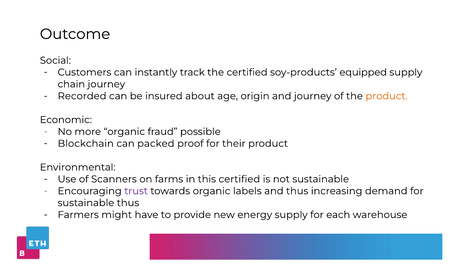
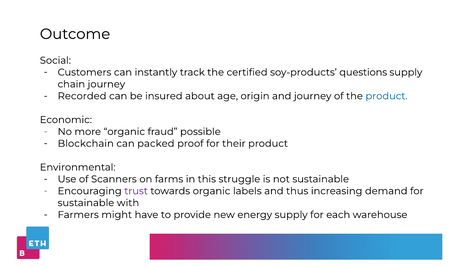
equipped: equipped -> questions (363, 72)
product colour: orange -> blue (387, 96)
this certified: certified -> struggle (239, 179)
sustainable thus: thus -> with (128, 203)
